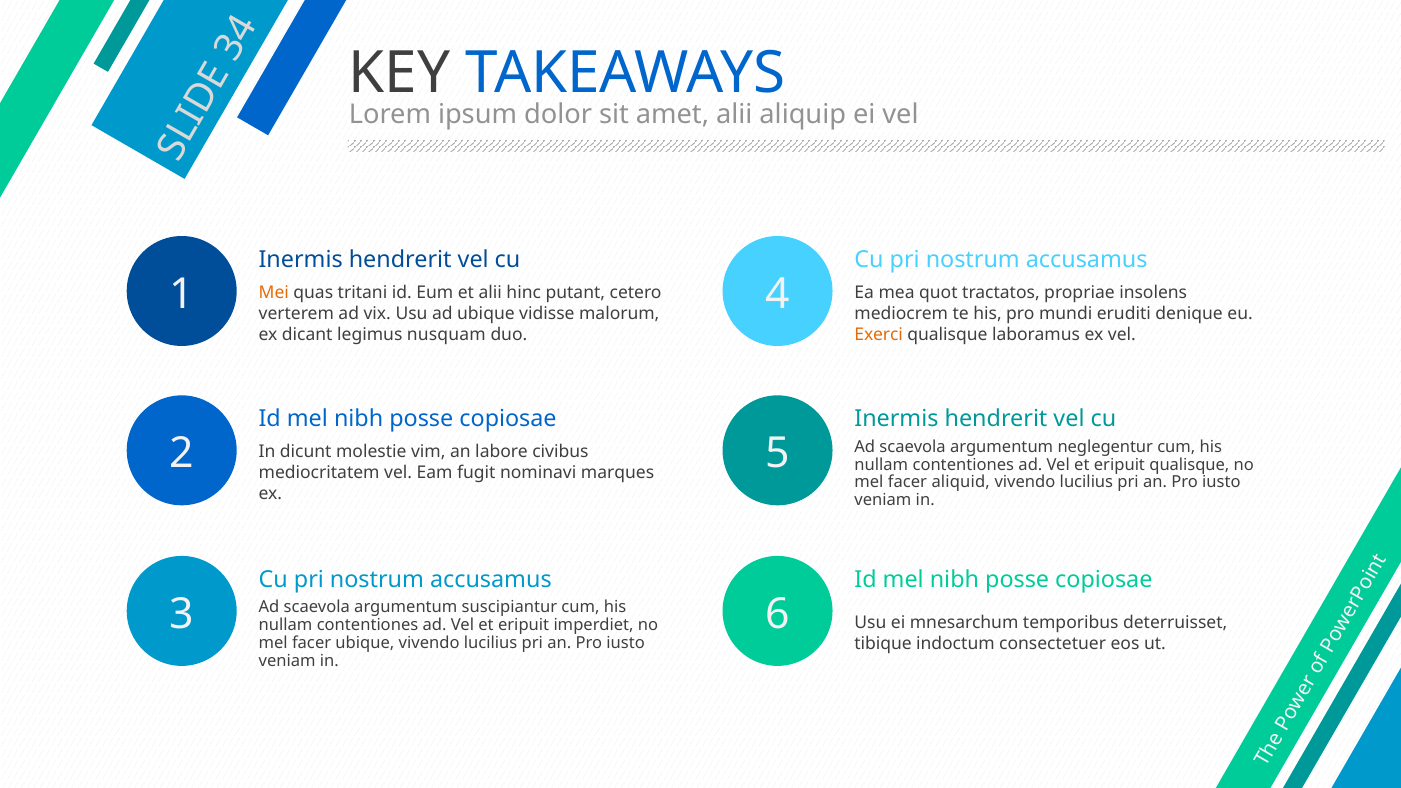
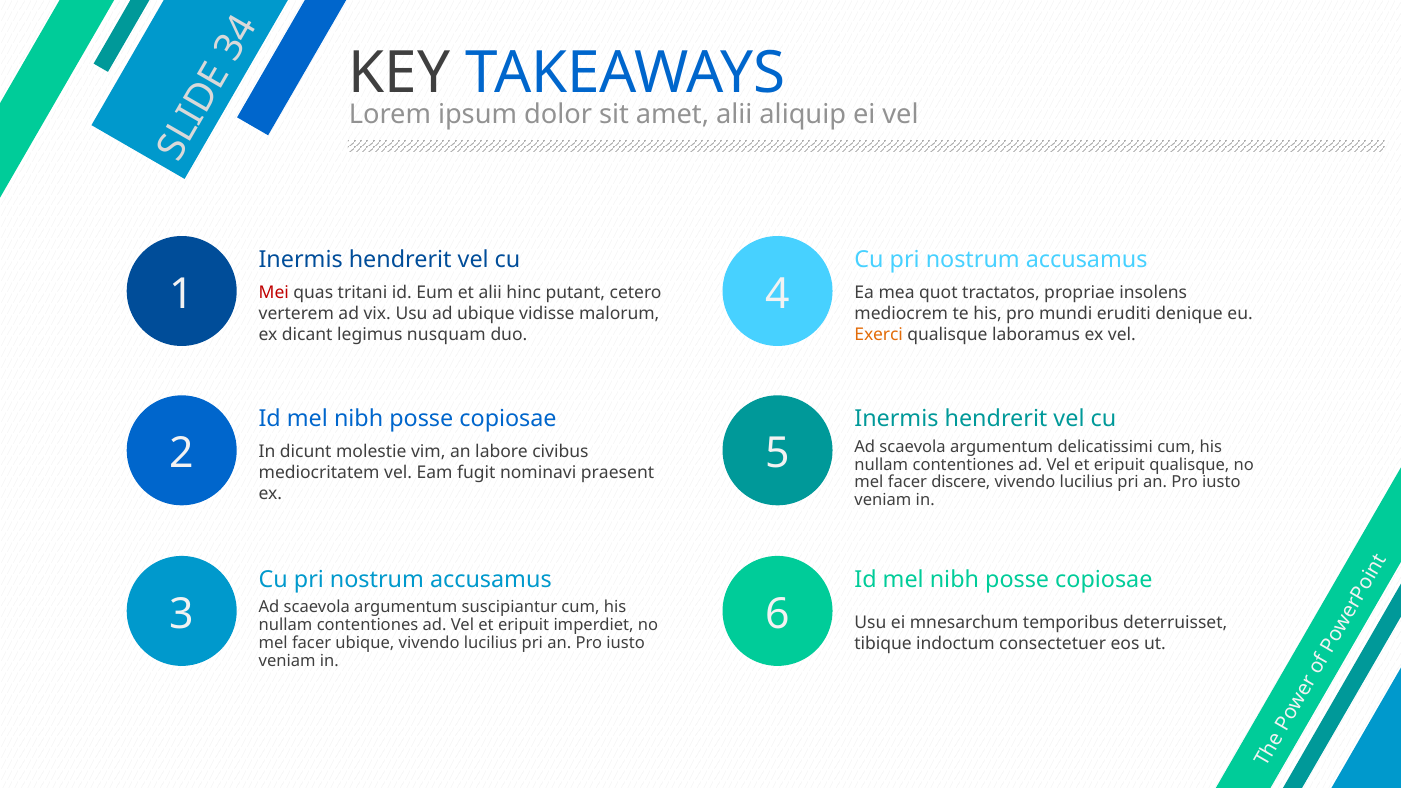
Mei colour: orange -> red (274, 292)
neglegentur: neglegentur -> delicatissimi (1105, 447)
marques: marques -> praesent (618, 473)
aliquid: aliquid -> discere (961, 483)
